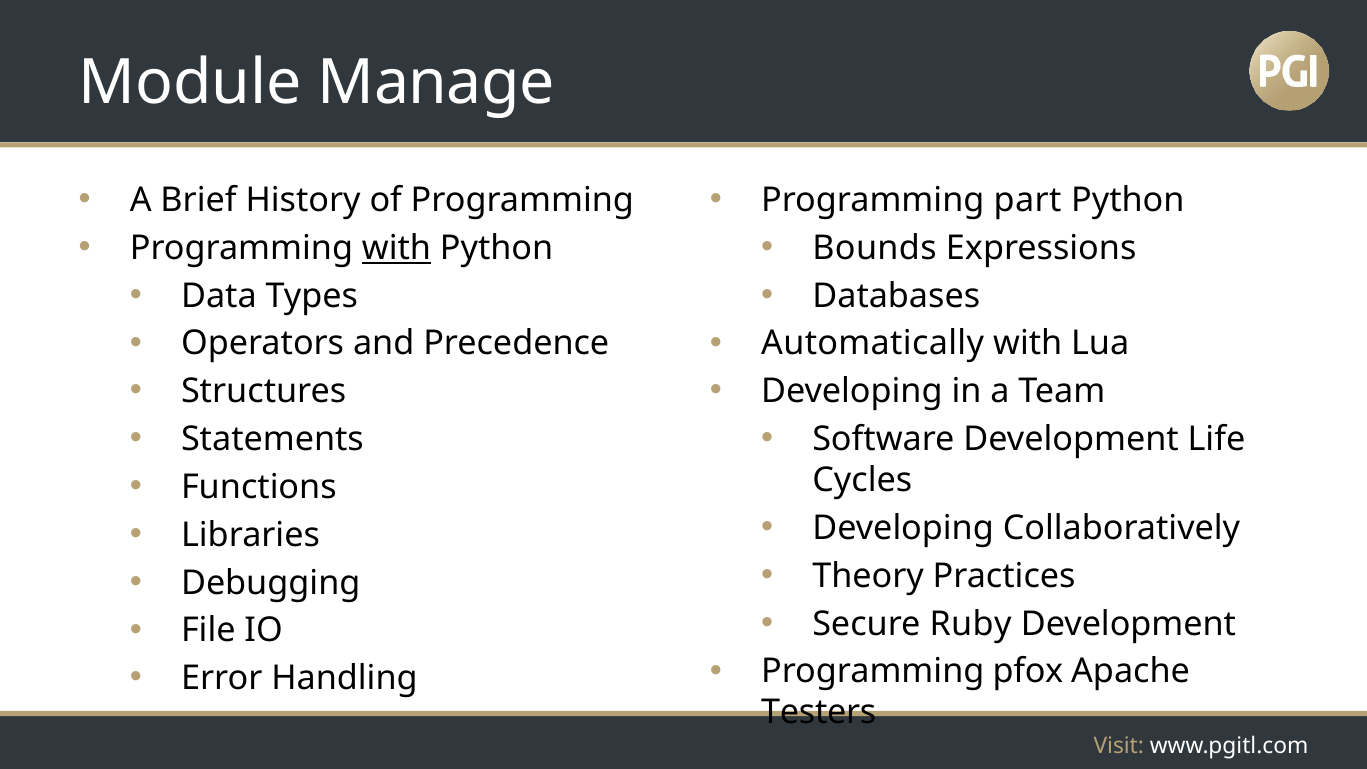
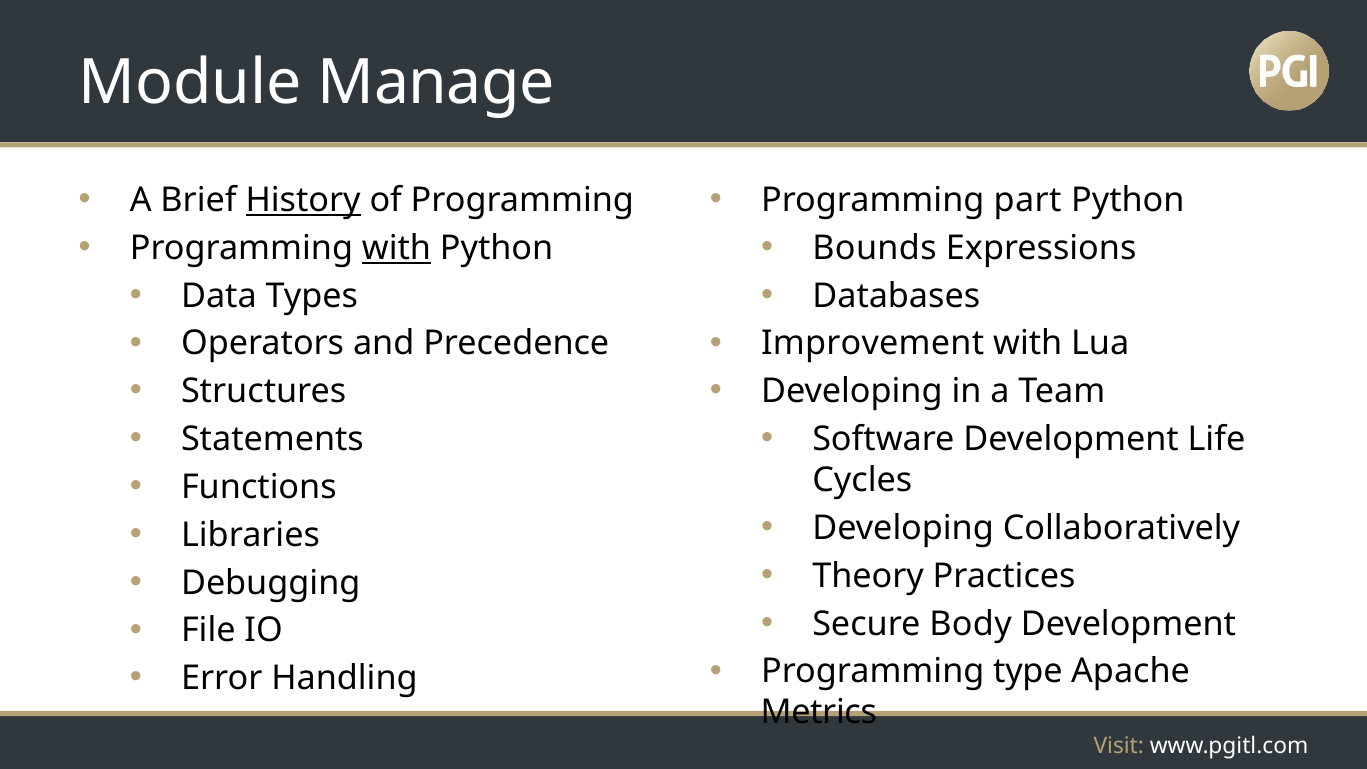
History underline: none -> present (303, 200)
Automatically: Automatically -> Improvement (873, 344)
Ruby: Ruby -> Body (971, 624)
pfox: pfox -> type (1028, 672)
Testers: Testers -> Metrics (819, 713)
